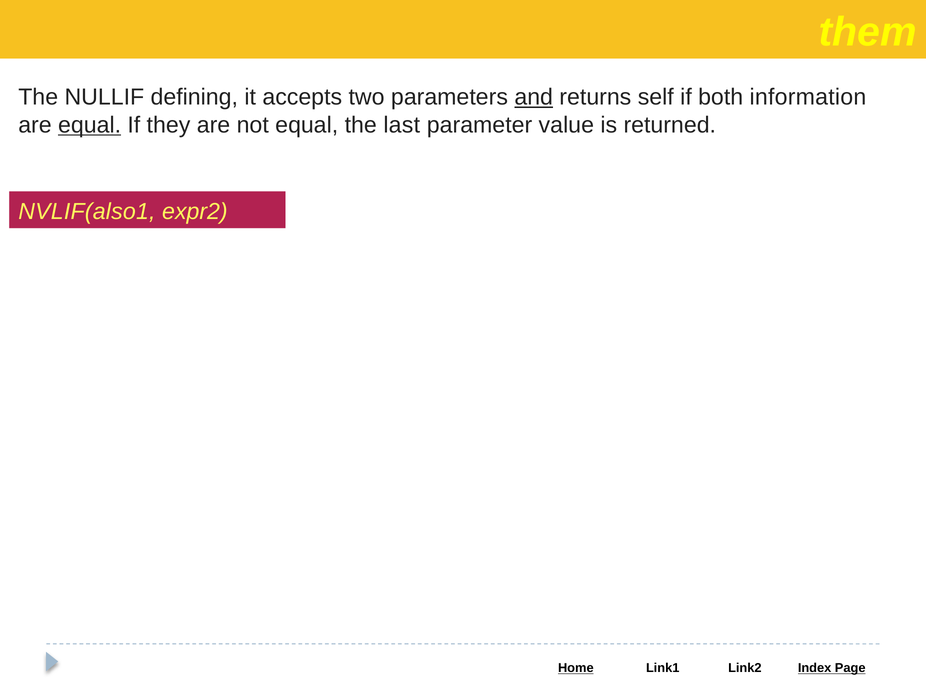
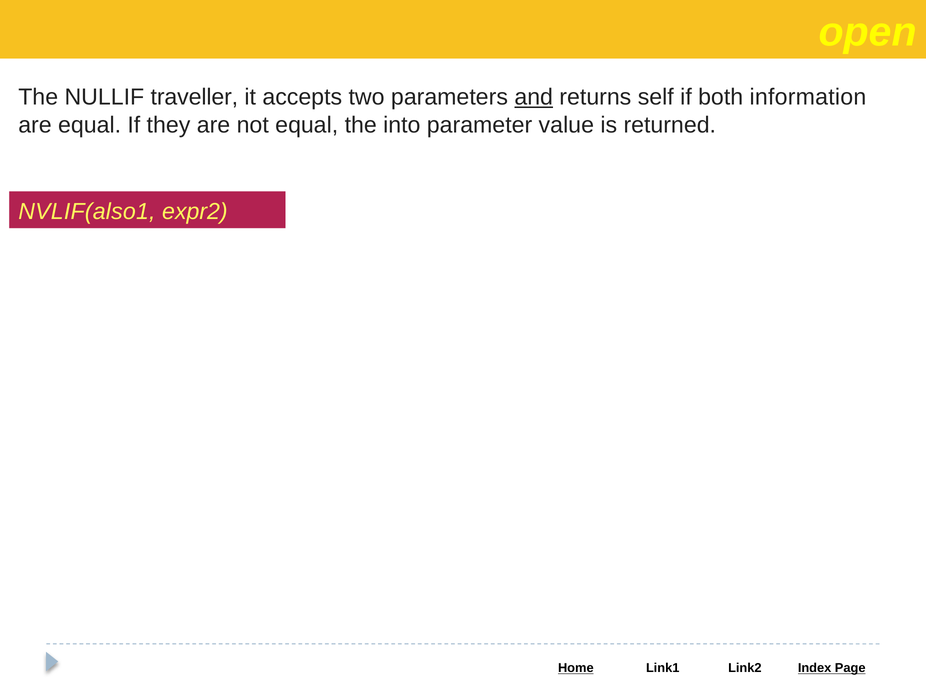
them: them -> open (868, 32)
defining: defining -> traveller (194, 97)
equal underline: present -> none (90, 125)
last: last -> into (402, 125)
